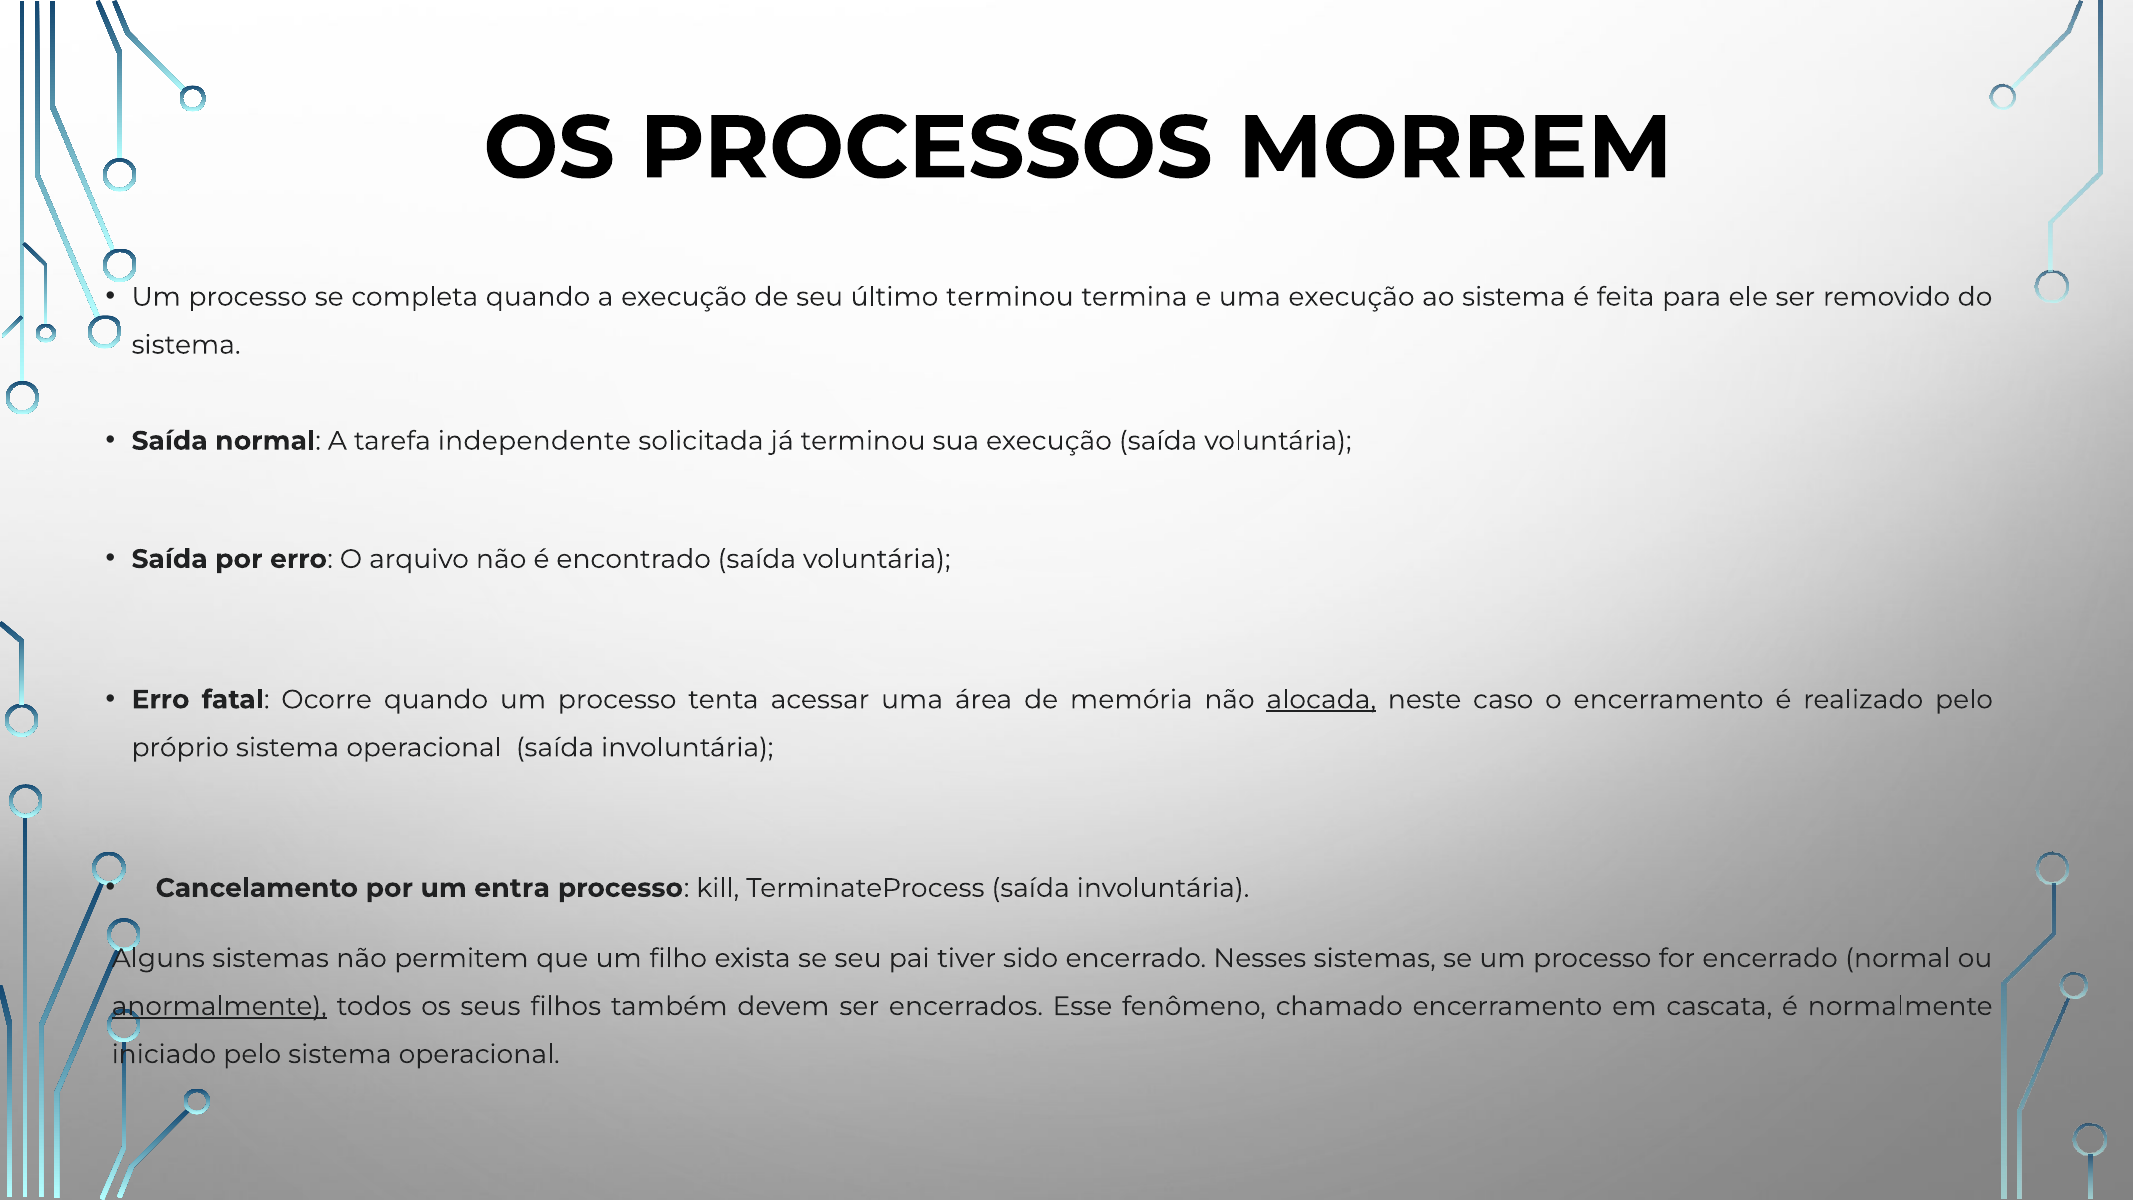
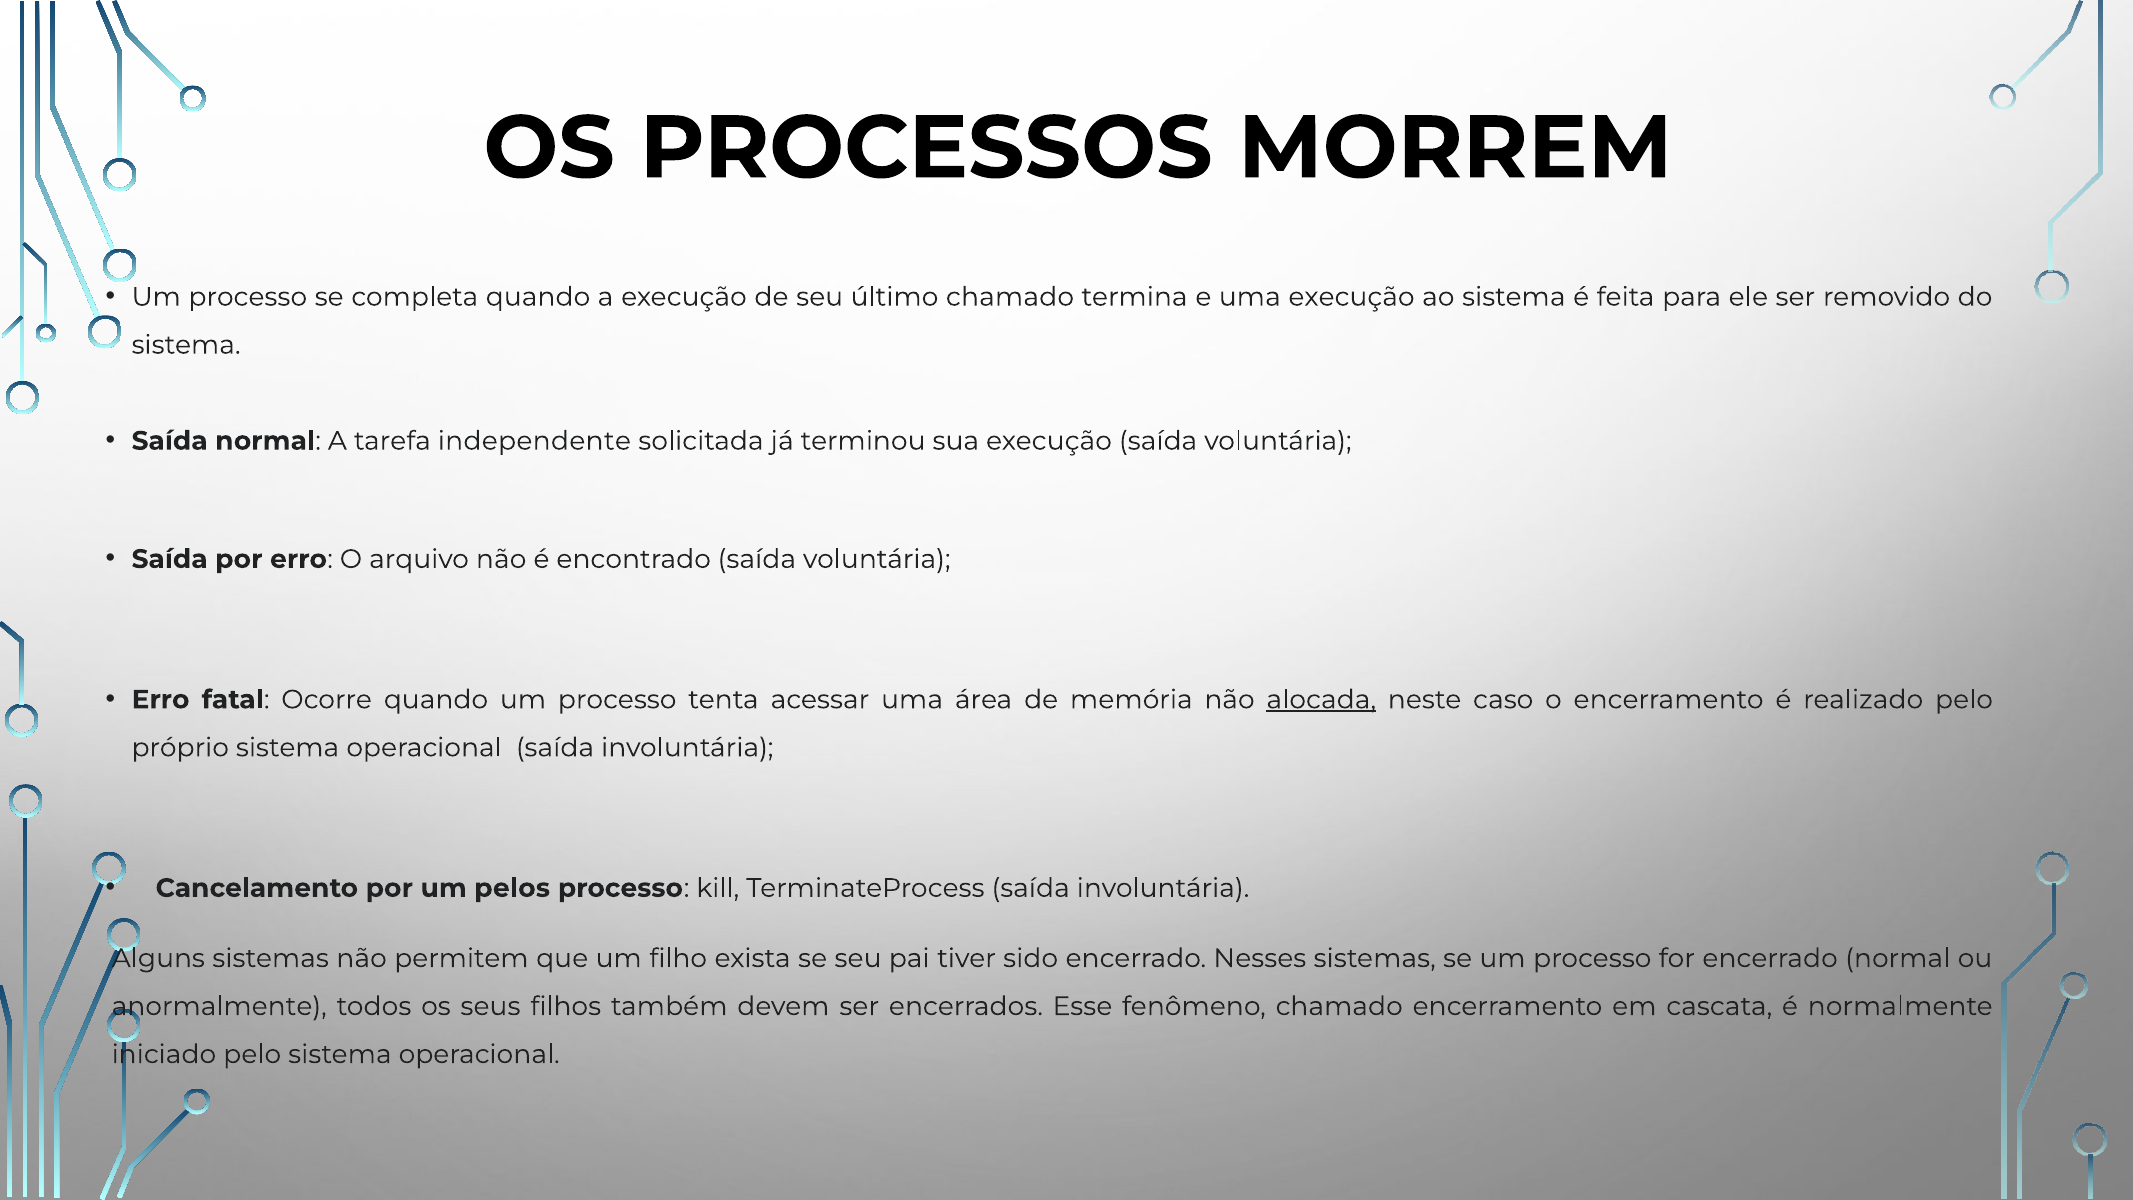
último terminou: terminou -> chamado (1010, 297)
entra: entra -> pelos (512, 888)
anormalmente underline: present -> none (219, 1006)
